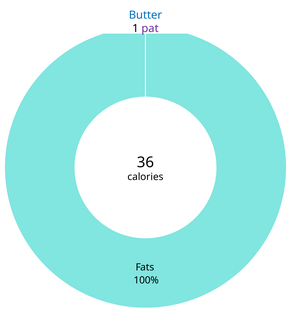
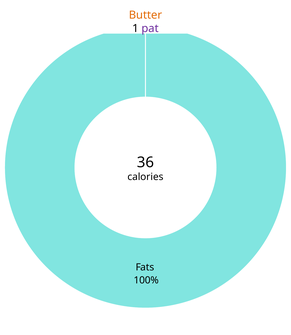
Butter colour: blue -> orange (145, 15)
